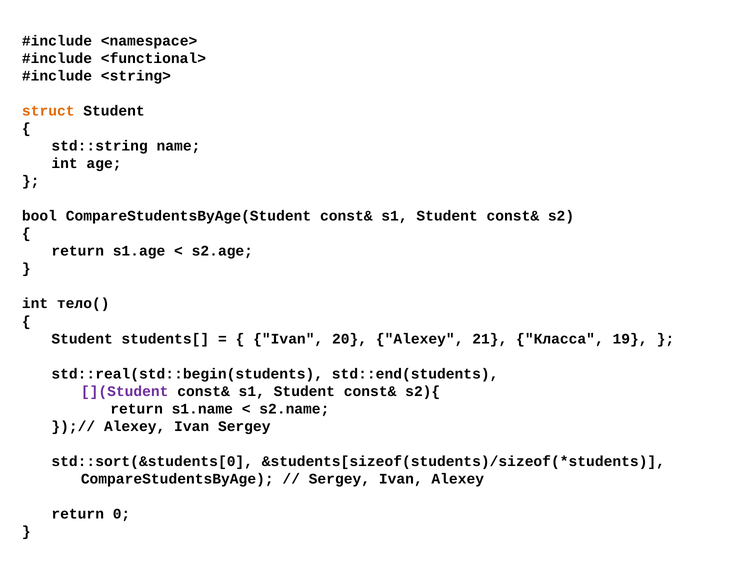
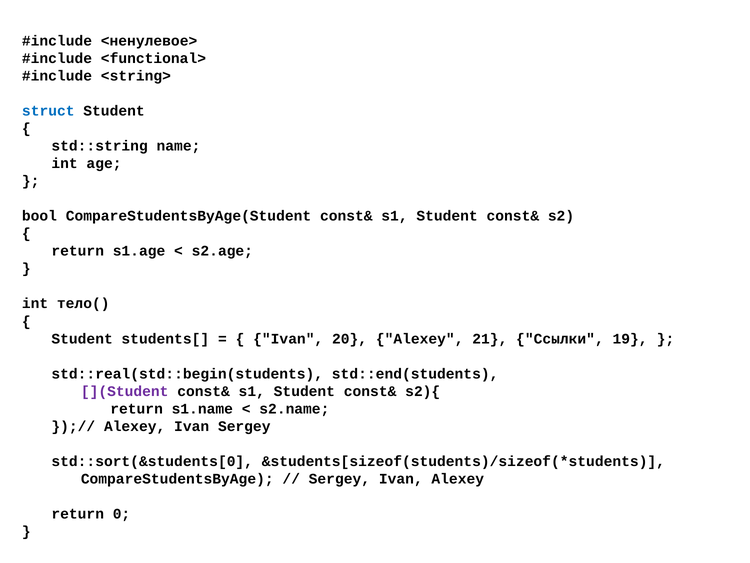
<namespace>: <namespace> -> <ненулевое> (149, 41)
struct colour: orange -> blue (48, 111)
Класса: Класса -> Ссылки (560, 338)
